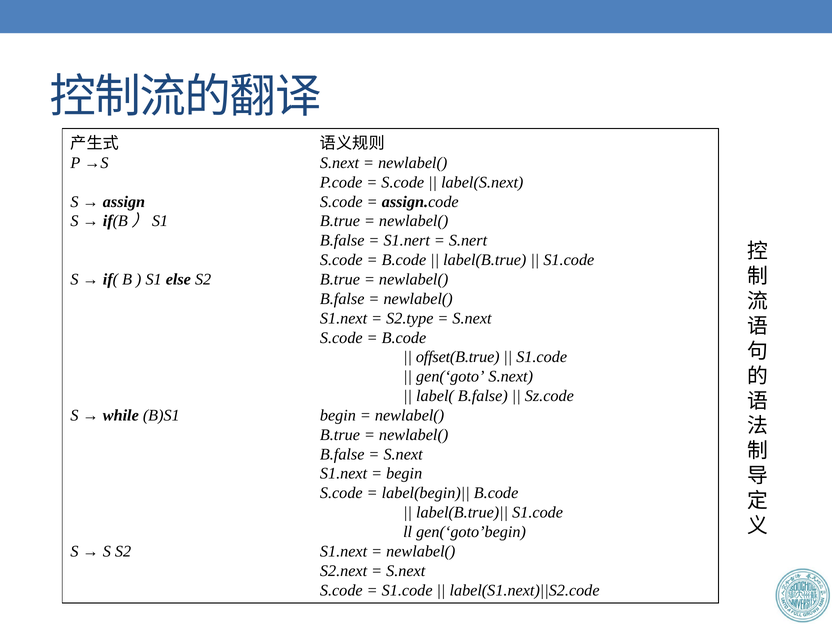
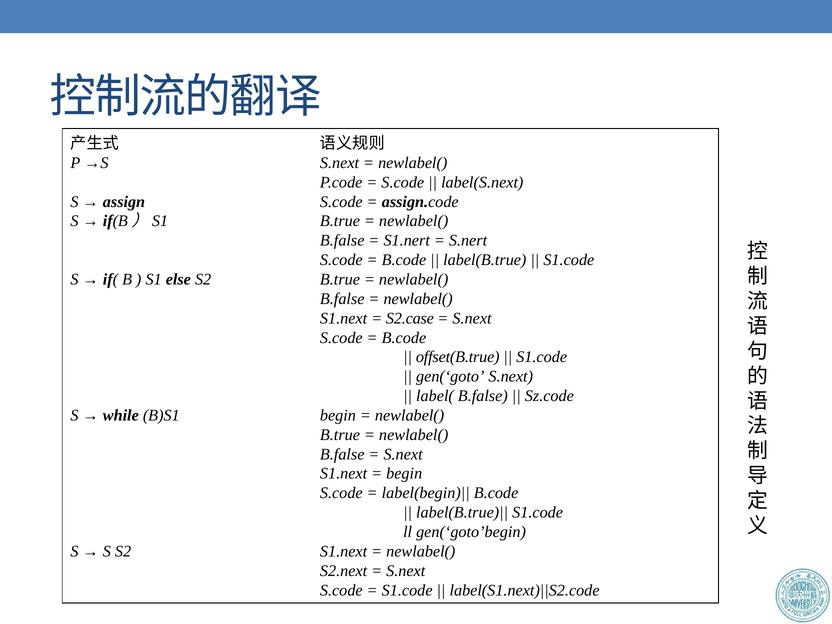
S2.type: S2.type -> S2.case (410, 318)
